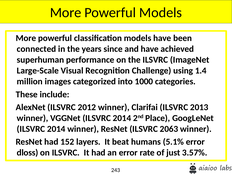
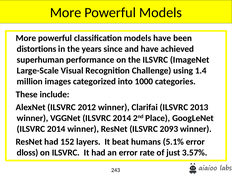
connected: connected -> distortions (37, 49)
2063: 2063 -> 2093 (169, 129)
